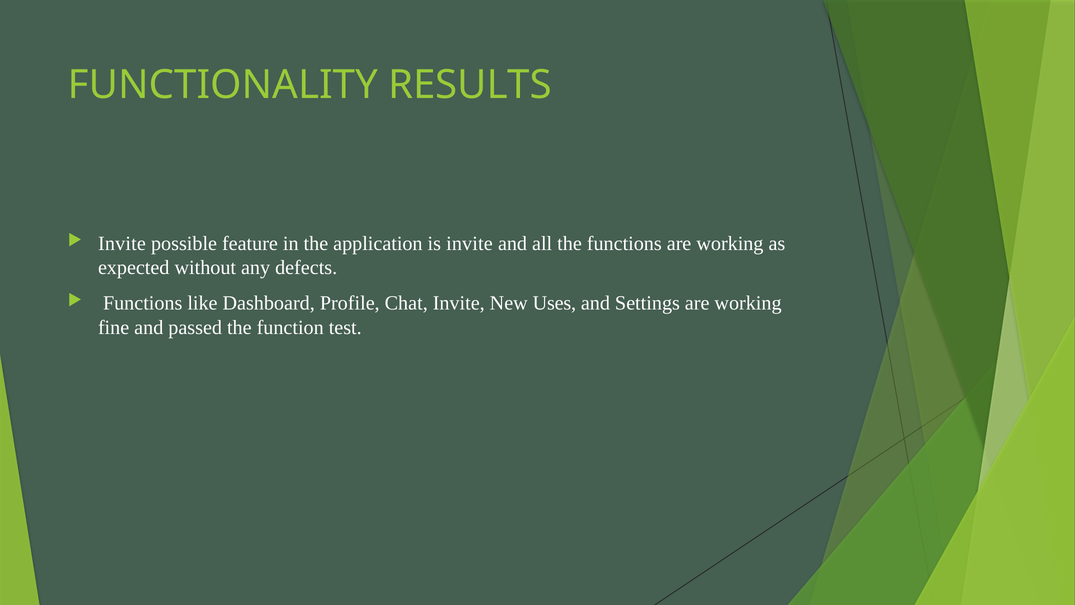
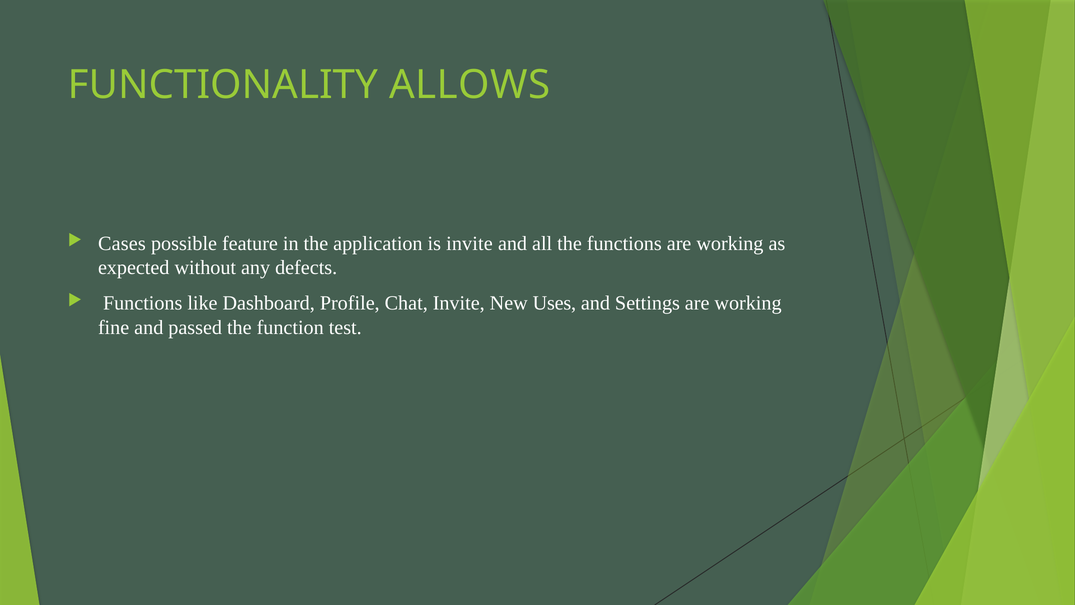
RESULTS: RESULTS -> ALLOWS (470, 85)
Invite: Invite -> Cases (122, 243)
